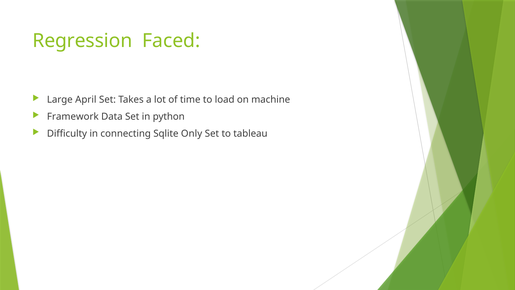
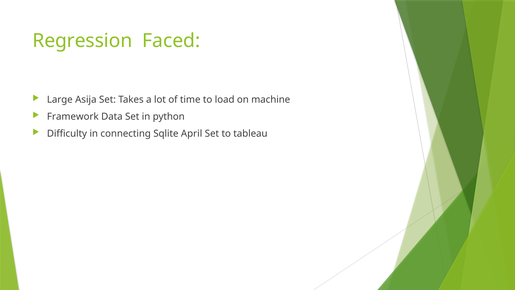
April: April -> Asija (86, 100)
Only: Only -> April (192, 134)
